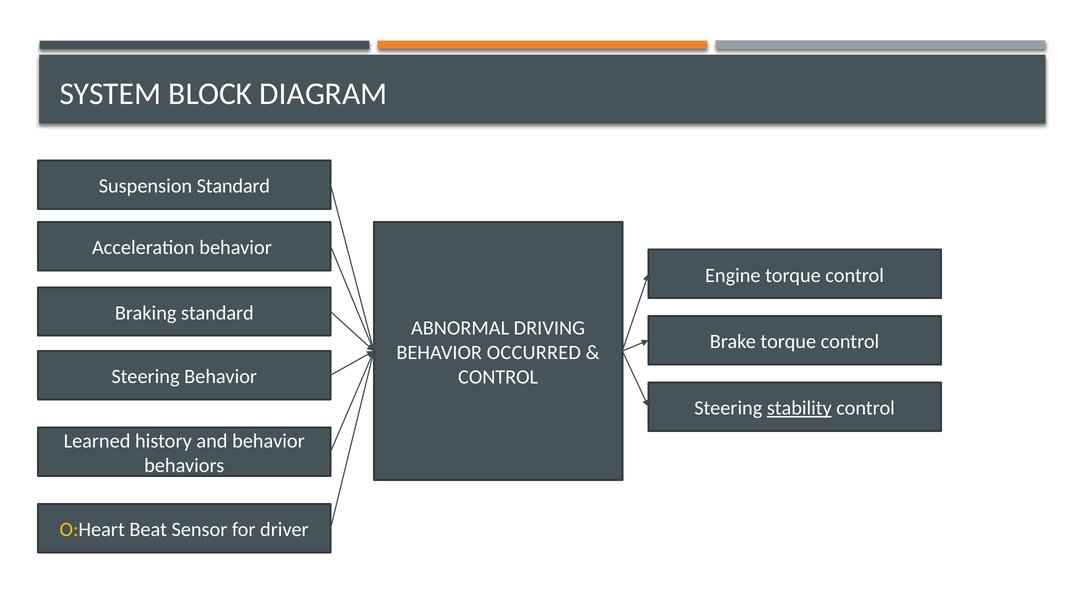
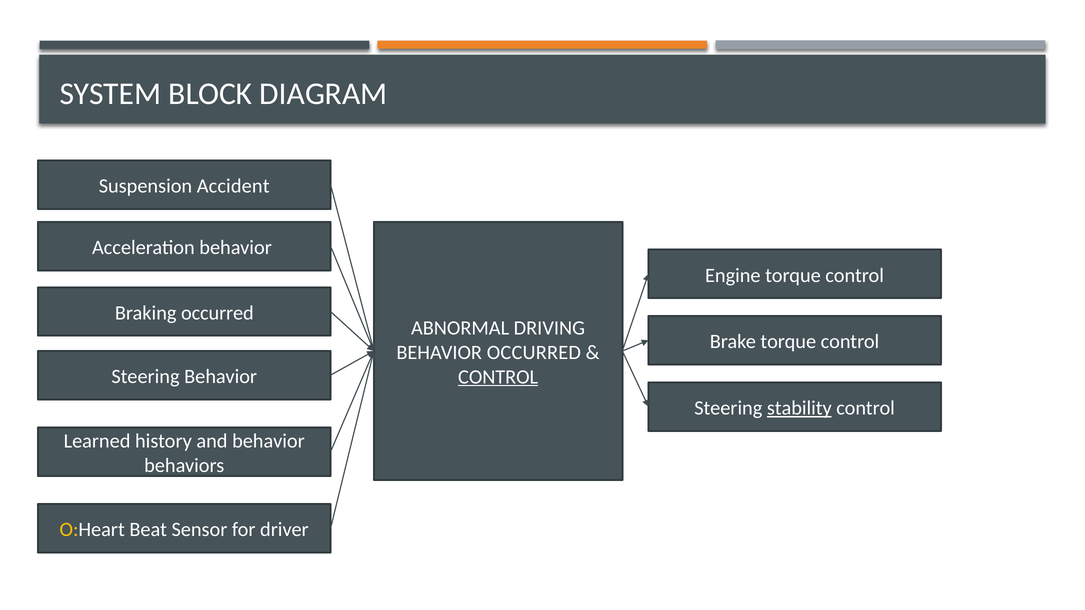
Suspension Standard: Standard -> Accident (233, 186)
Braking standard: standard -> occurred (217, 313)
CONTROL underline: none -> present (498, 377)
